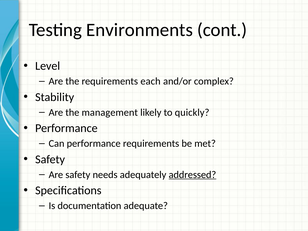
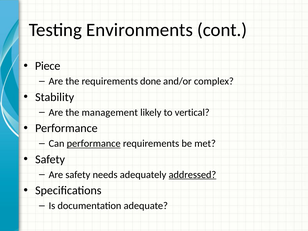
Level: Level -> Piece (48, 66)
each: each -> done (151, 81)
quickly: quickly -> vertical (192, 112)
performance underline: none -> present (94, 144)
